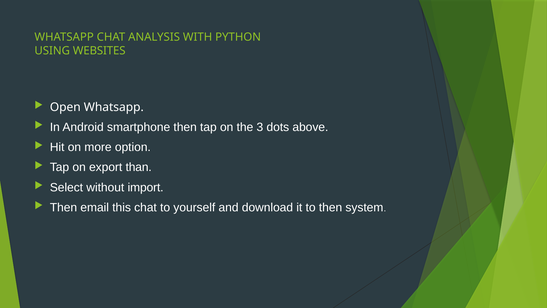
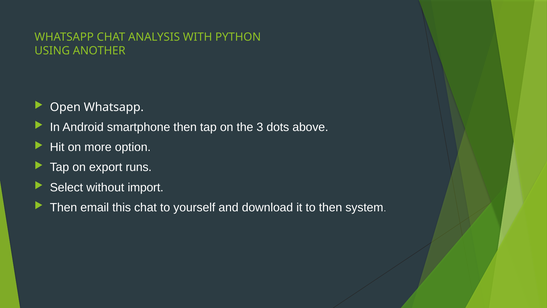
WEBSITES: WEBSITES -> ANOTHER (99, 51)
than: than -> runs (139, 167)
